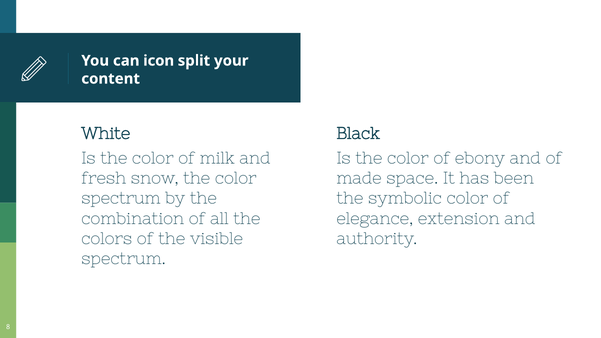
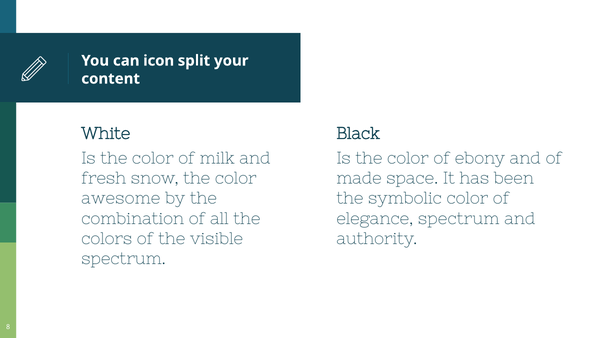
spectrum: spectrum -> awesome (121, 198)
elegance extension: extension -> spectrum (459, 219)
